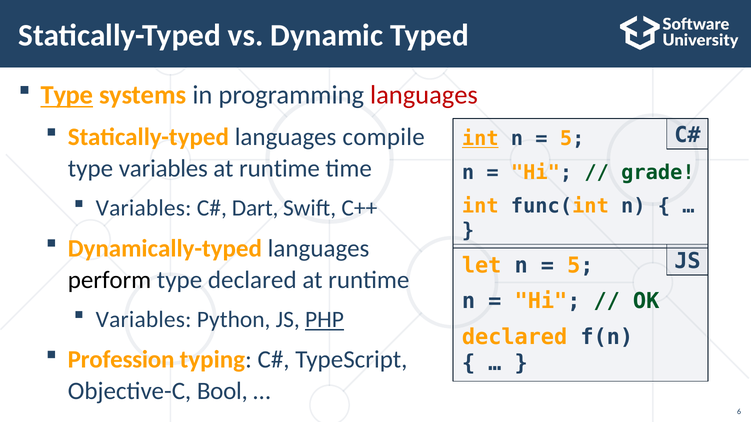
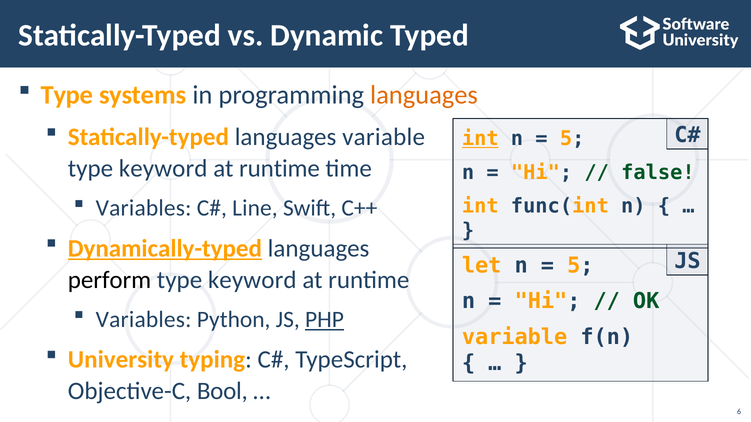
Type underline: present -> none (67, 95)
languages colour: red -> orange (424, 95)
languages compile: compile -> variable (384, 137)
variables: variables -> keyword (163, 169)
grade: grade -> false (658, 173)
Dart: Dart -> Line (255, 208)
Dynamically-typed underline: none -> present (165, 249)
declared: declared -> keyword (252, 280)
declared: declared -> variable (515, 337)
Profession: Profession -> University (121, 360)
